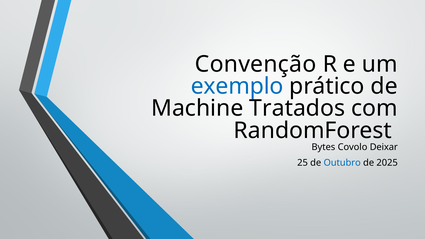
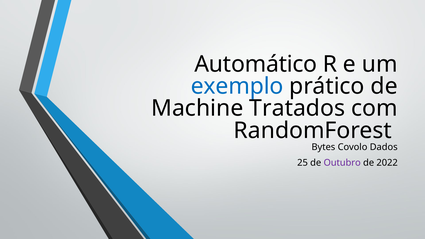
Convenção: Convenção -> Automático (256, 64)
Deixar: Deixar -> Dados (384, 147)
Outubro colour: blue -> purple (342, 163)
2025: 2025 -> 2022 (387, 163)
